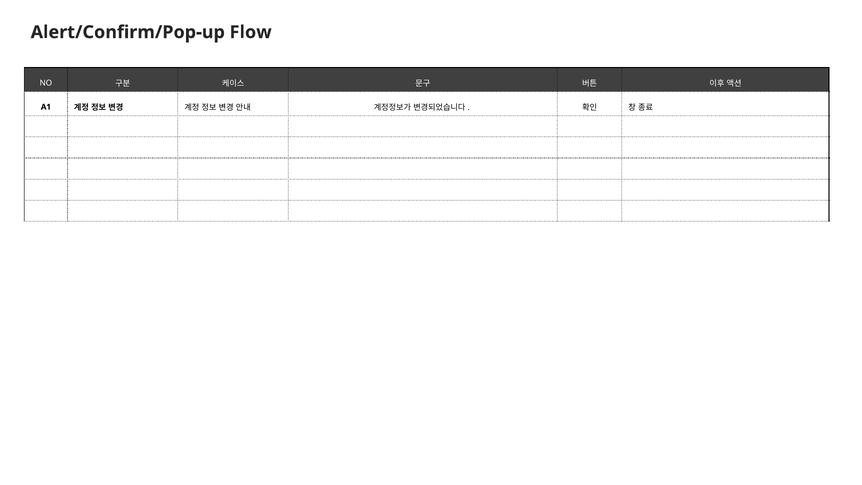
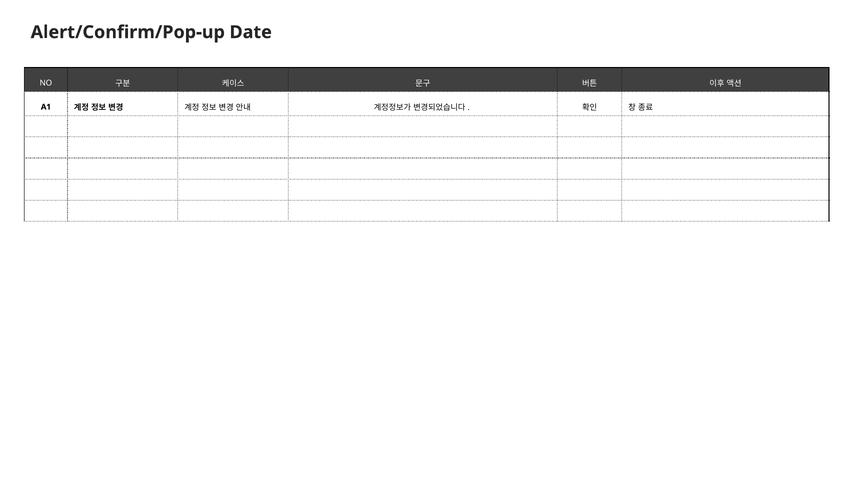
Flow: Flow -> Date (251, 32)
